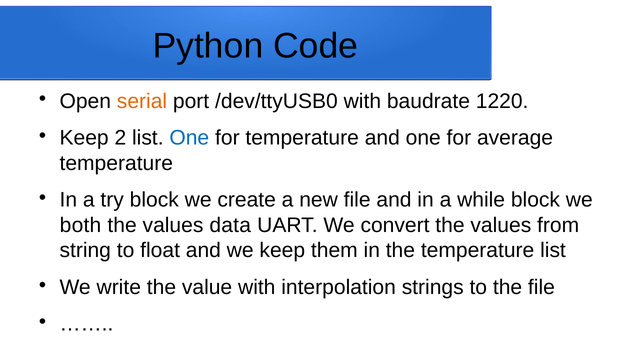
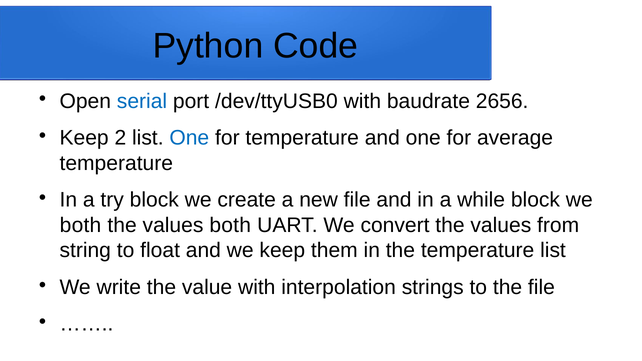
serial colour: orange -> blue (142, 101)
1220: 1220 -> 2656 (502, 101)
values data: data -> both (230, 225)
